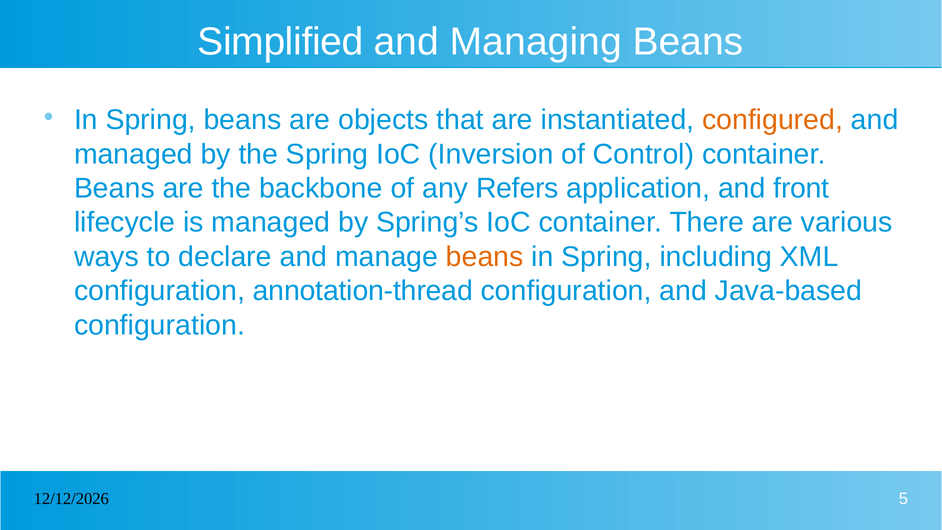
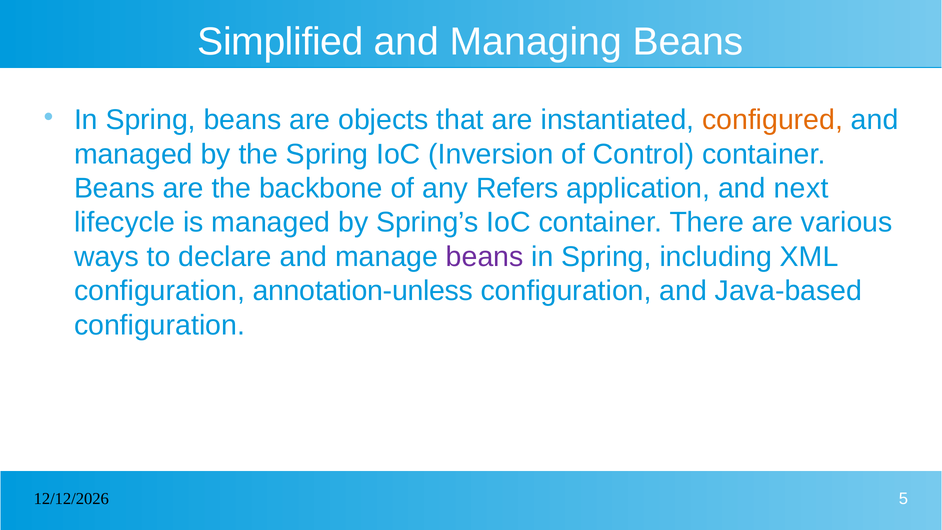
front: front -> next (801, 188)
beans colour: orange -> purple (485, 257)
annotation-thread: annotation-thread -> annotation-unless (363, 291)
